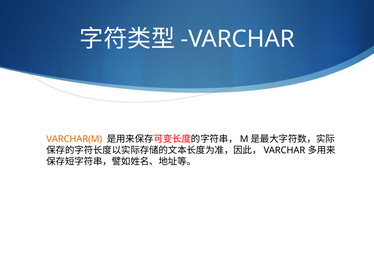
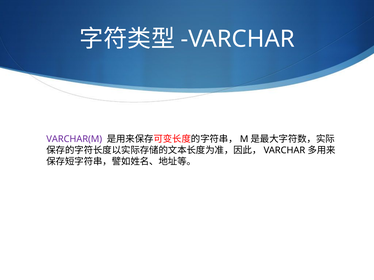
VARCHAR(M colour: orange -> purple (74, 139)
